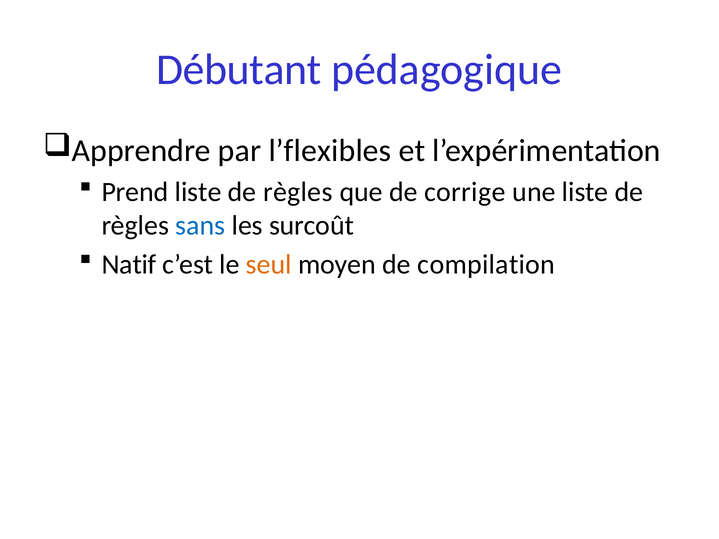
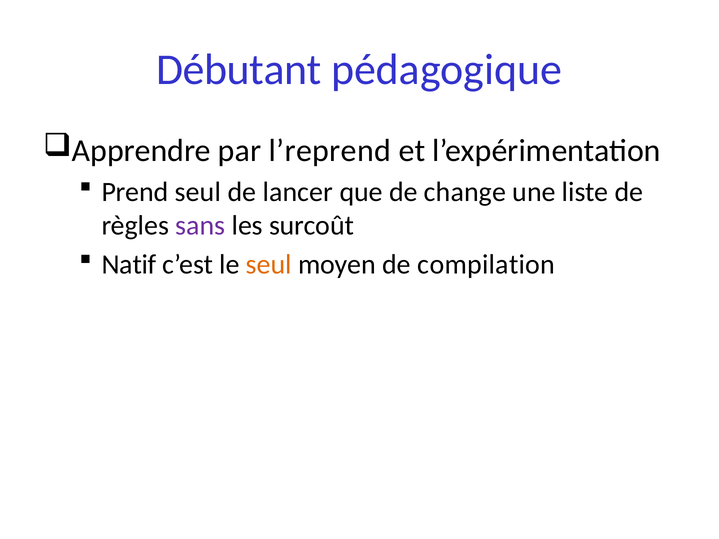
l’flexibles: l’flexibles -> l’reprend (330, 151)
Prend liste: liste -> seul (198, 192)
règles: règles -> lancer (298, 192)
corrige: corrige -> change (465, 192)
sans colour: blue -> purple (200, 226)
